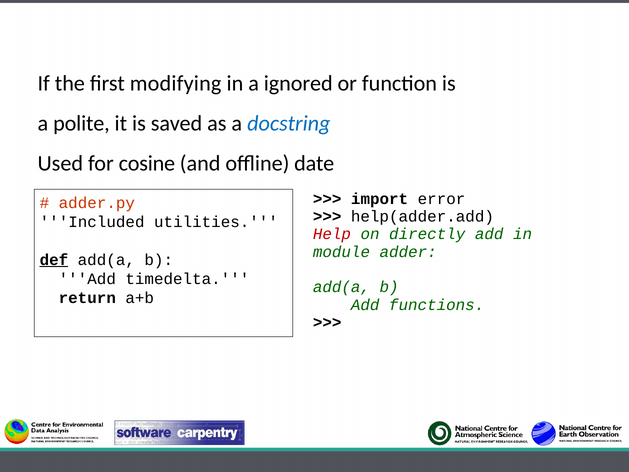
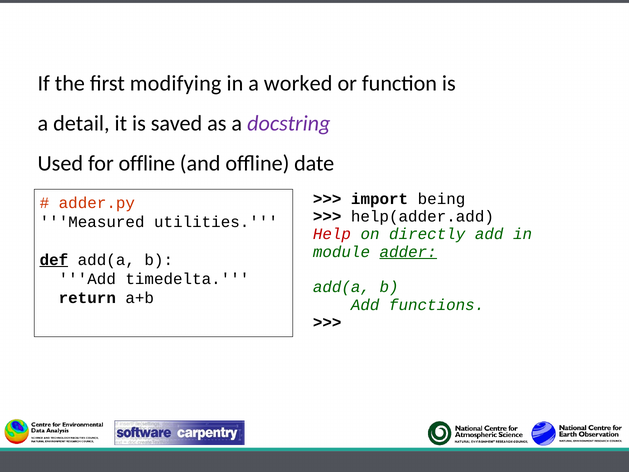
ignored: ignored -> worked (298, 83)
polite: polite -> detail (81, 123)
docstring colour: blue -> purple (289, 123)
for cosine: cosine -> offline (147, 163)
error: error -> being (442, 199)
Included: Included -> Measured (92, 222)
adder underline: none -> present (408, 252)
